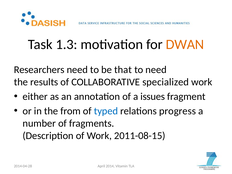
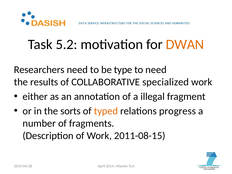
1.3: 1.3 -> 5.2 (67, 44)
that: that -> type (123, 70)
issues: issues -> illegal (153, 96)
from: from -> sorts (71, 111)
typed colour: blue -> orange (106, 111)
